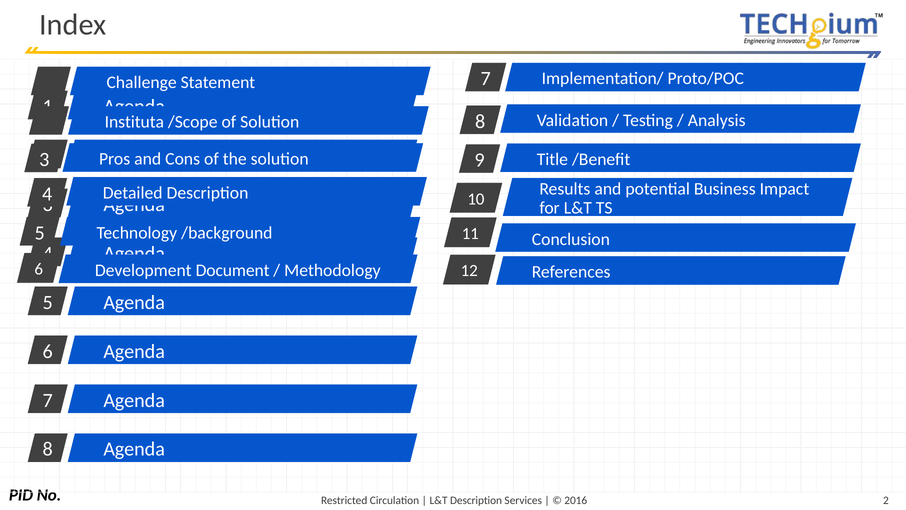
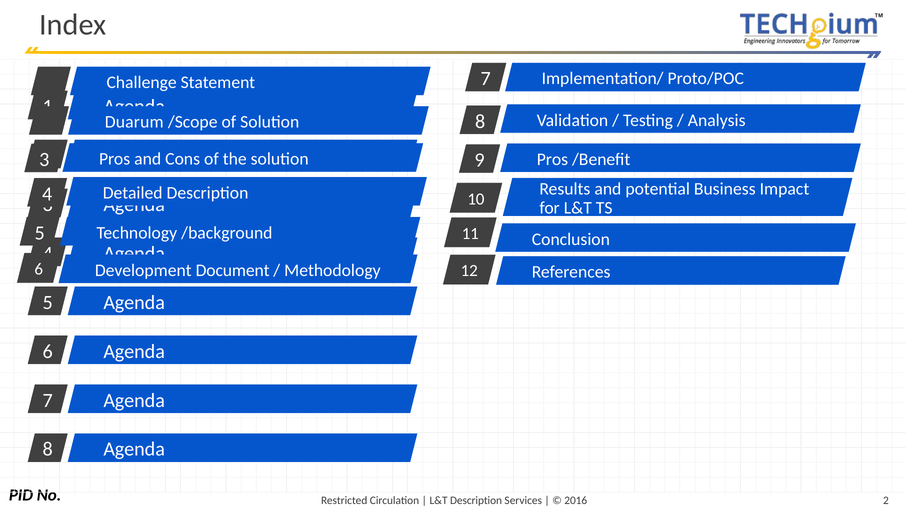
Instituta: Instituta -> Duarum (134, 122)
Title: Title -> Pros (552, 159)
